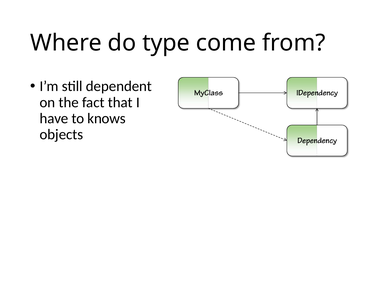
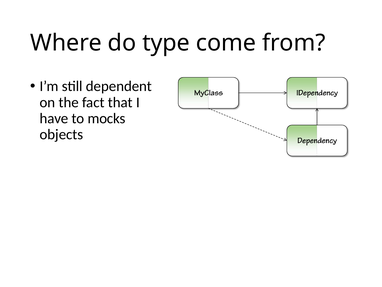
knows: knows -> mocks (107, 118)
